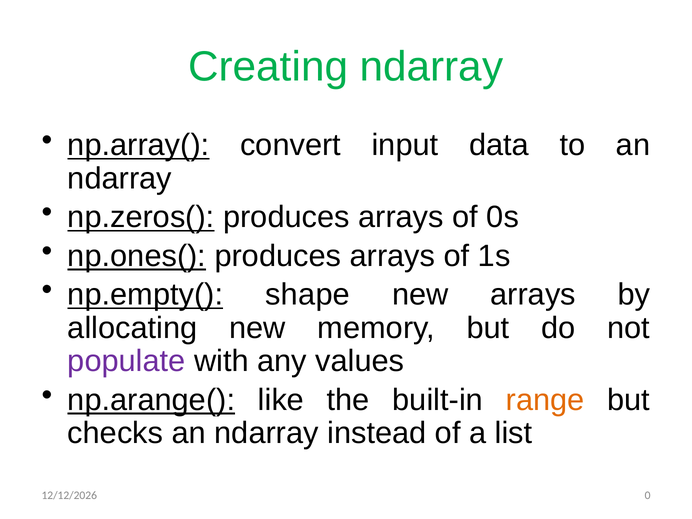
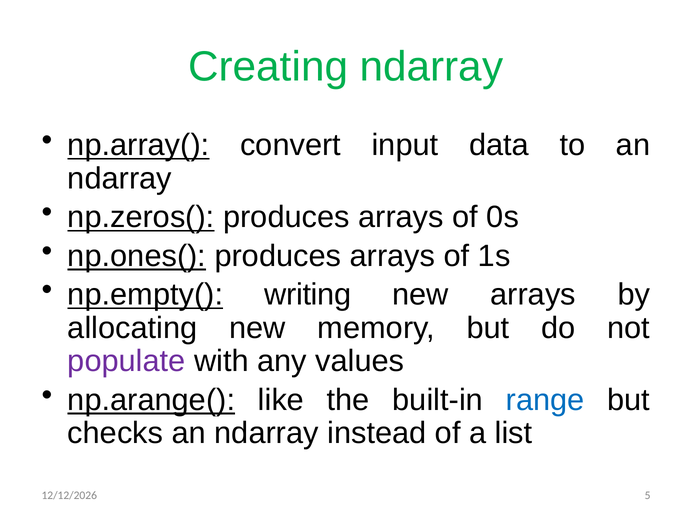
shape: shape -> writing (308, 295)
range colour: orange -> blue (545, 400)
0: 0 -> 5 (648, 496)
